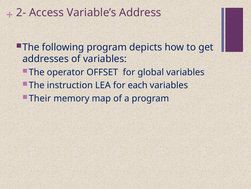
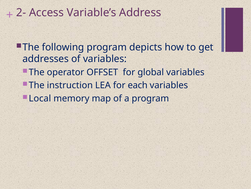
Their: Their -> Local (40, 98)
